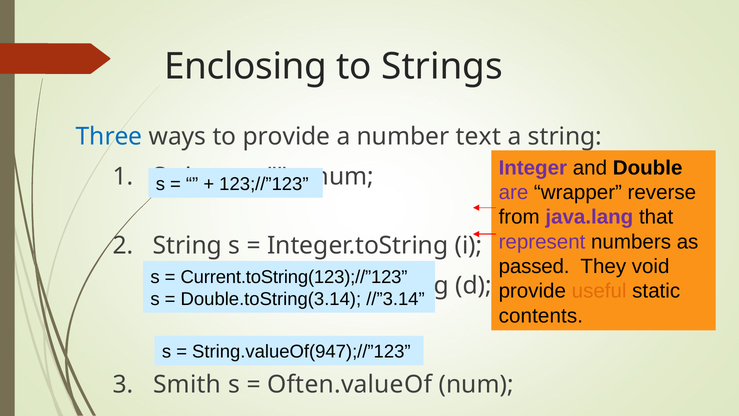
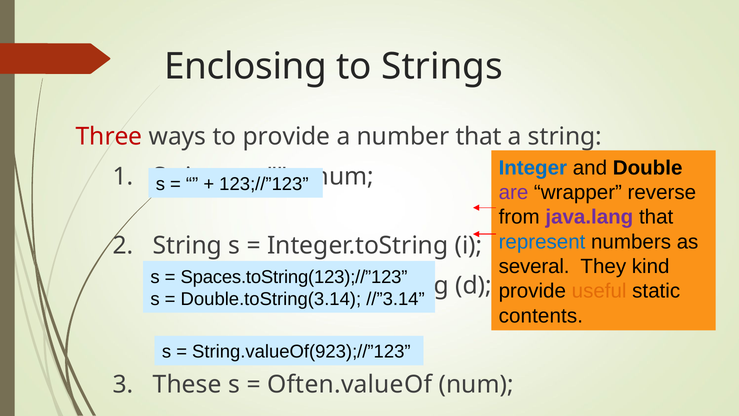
Three colour: blue -> red (109, 136)
number text: text -> that (479, 136)
Integer colour: purple -> blue (533, 168)
represent colour: purple -> blue (542, 242)
passed: passed -> several (534, 266)
void: void -> kind (651, 266)
Current.toString(123);//”123: Current.toString(123);//”123 -> Spaces.toString(123);//”123 (294, 277)
String.valueOf(947);//”123: String.valueOf(947);//”123 -> String.valueOf(923);//”123 (301, 352)
Smith: Smith -> These (187, 384)
